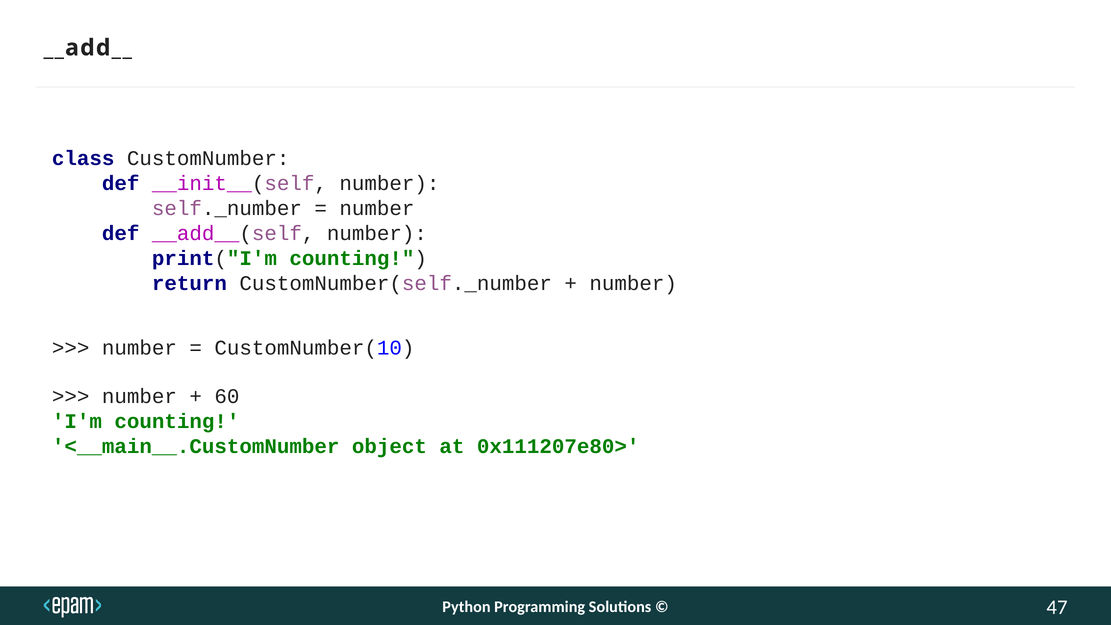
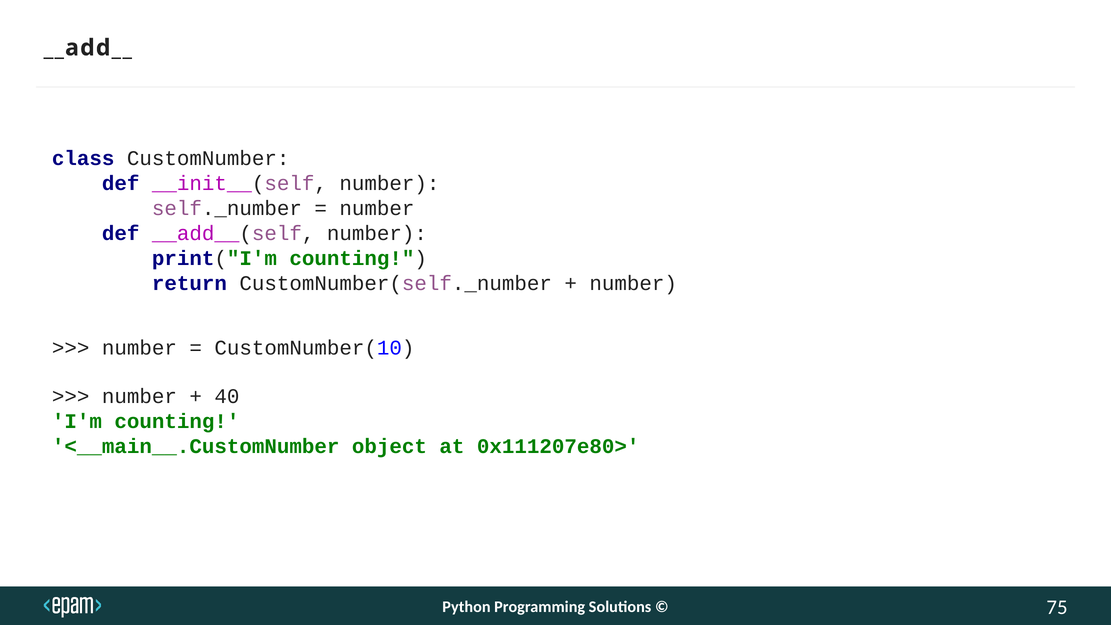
60: 60 -> 40 (227, 396)
47: 47 -> 75 (1057, 607)
